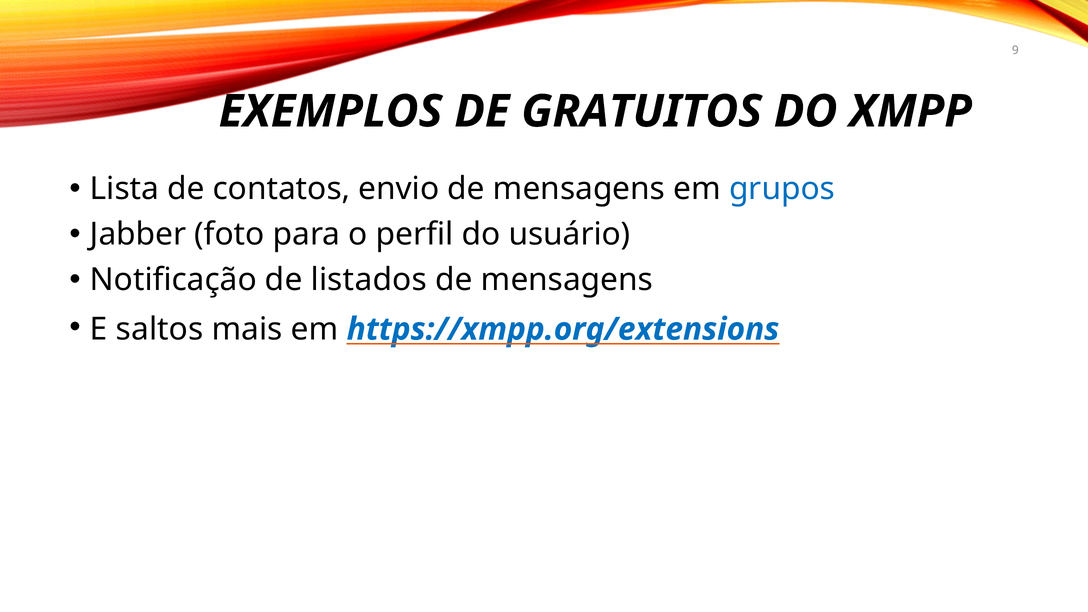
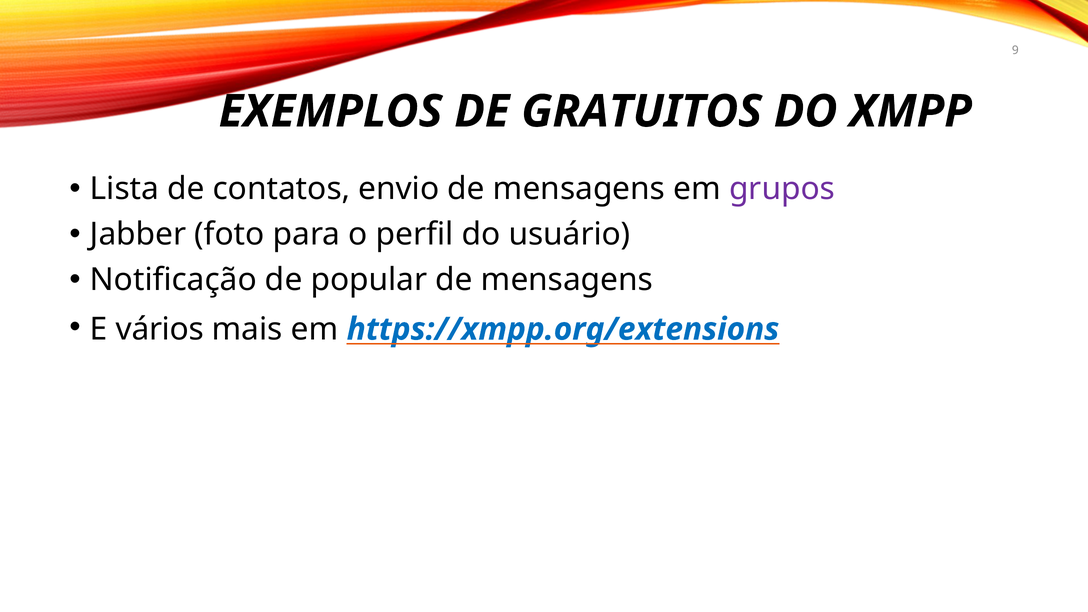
grupos colour: blue -> purple (782, 189)
listados: listados -> popular (369, 280)
saltos: saltos -> vários (160, 329)
